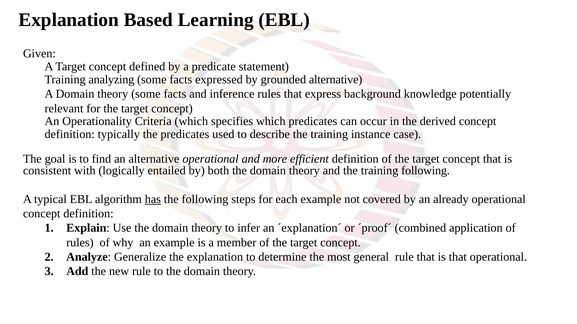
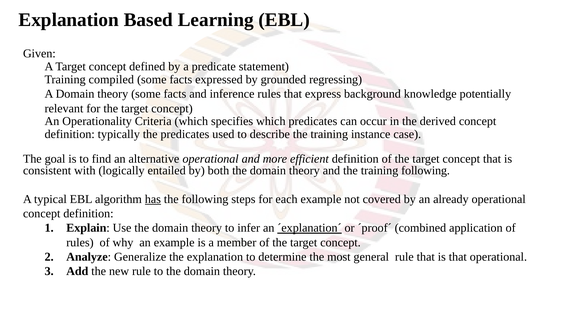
analyzing: analyzing -> compiled (111, 80)
grounded alternative: alternative -> regressing (336, 80)
´explanation´ underline: none -> present (309, 228)
